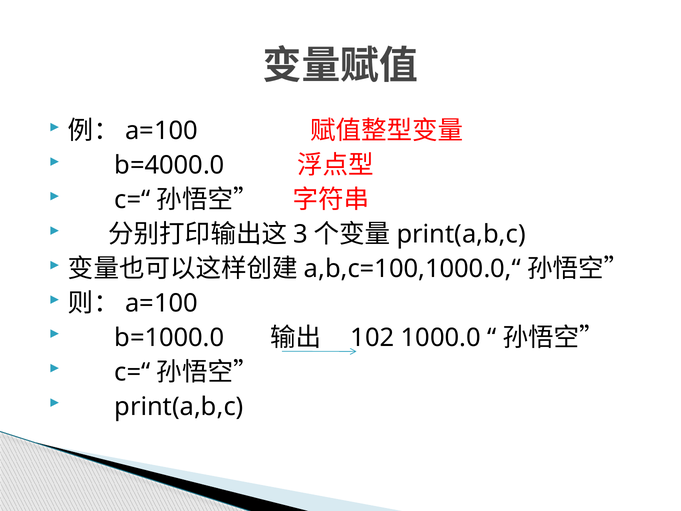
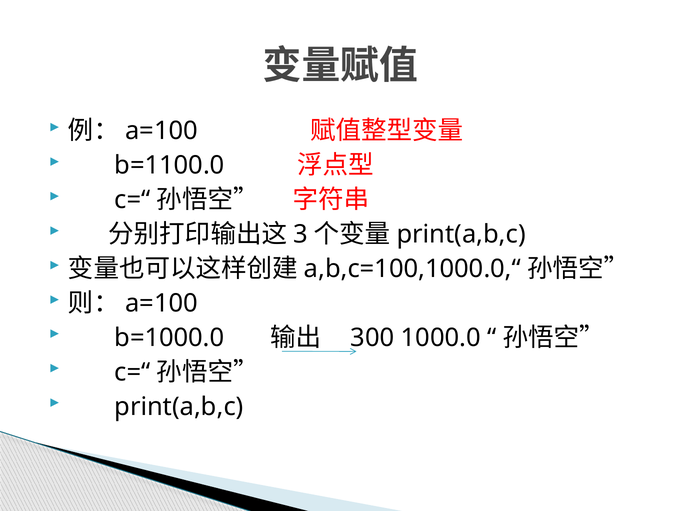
b=4000.0: b=4000.0 -> b=1100.0 (169, 165)
102: 102 -> 300 (372, 338)
